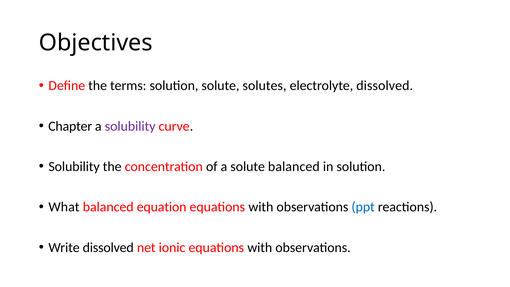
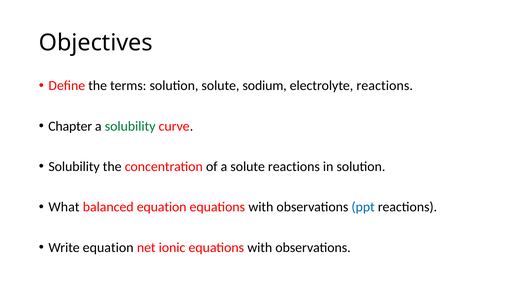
solutes: solutes -> sodium (265, 86)
electrolyte dissolved: dissolved -> reactions (385, 86)
solubility colour: purple -> green (130, 126)
solute balanced: balanced -> reactions (294, 167)
Write dissolved: dissolved -> equation (108, 247)
